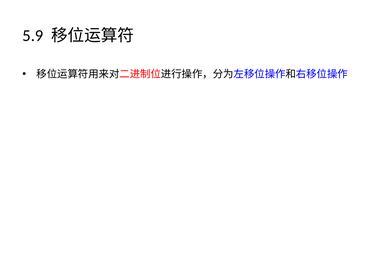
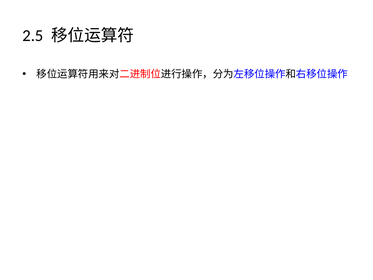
5.9: 5.9 -> 2.5 (33, 36)
